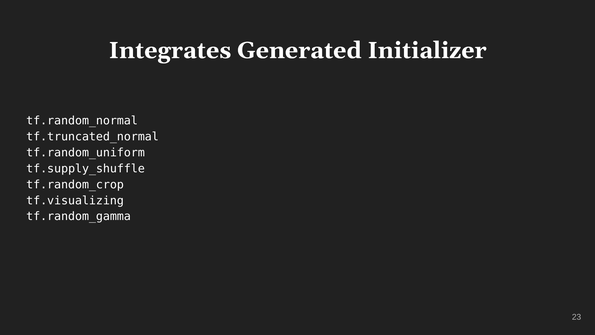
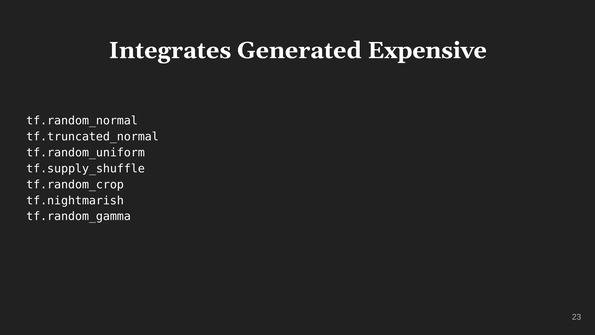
Initializer: Initializer -> Expensive (427, 50)
tf.visualizing: tf.visualizing -> tf.nightmarish (75, 200)
